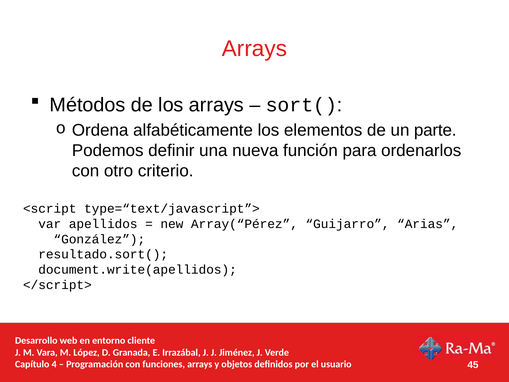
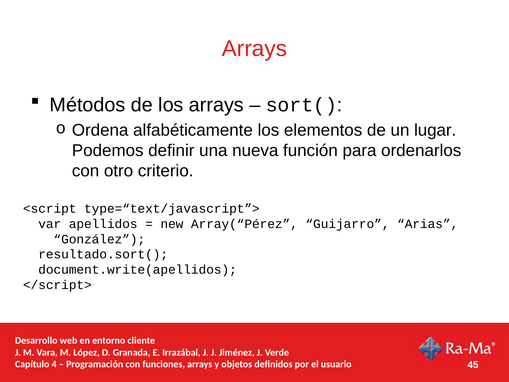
parte: parte -> lugar (435, 130)
